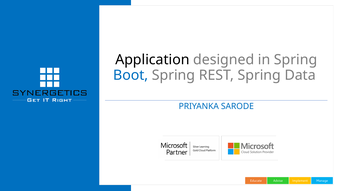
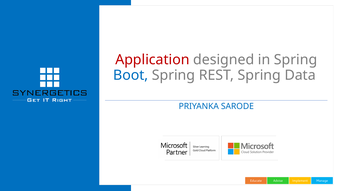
Application colour: black -> red (152, 60)
